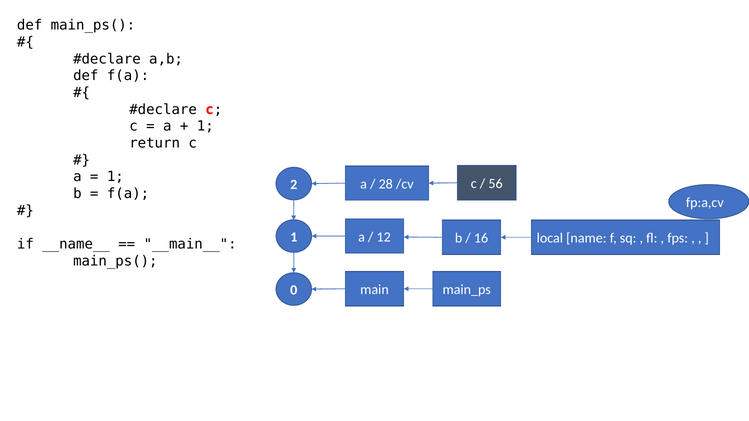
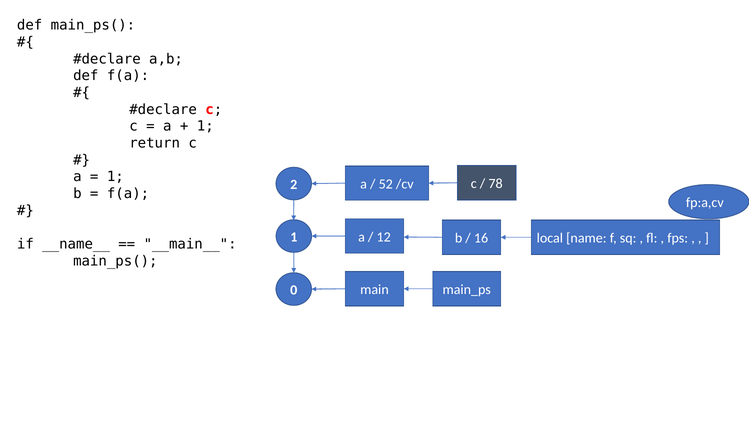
56: 56 -> 78 (496, 184)
28: 28 -> 52 (386, 184)
